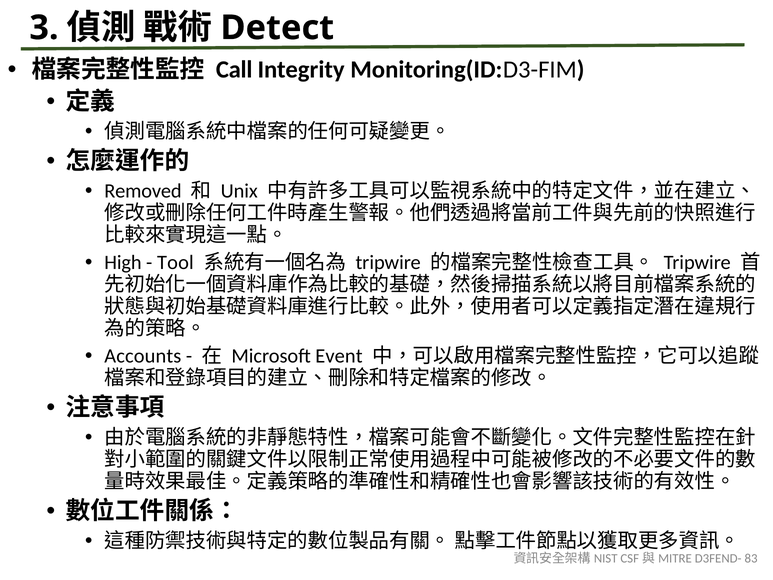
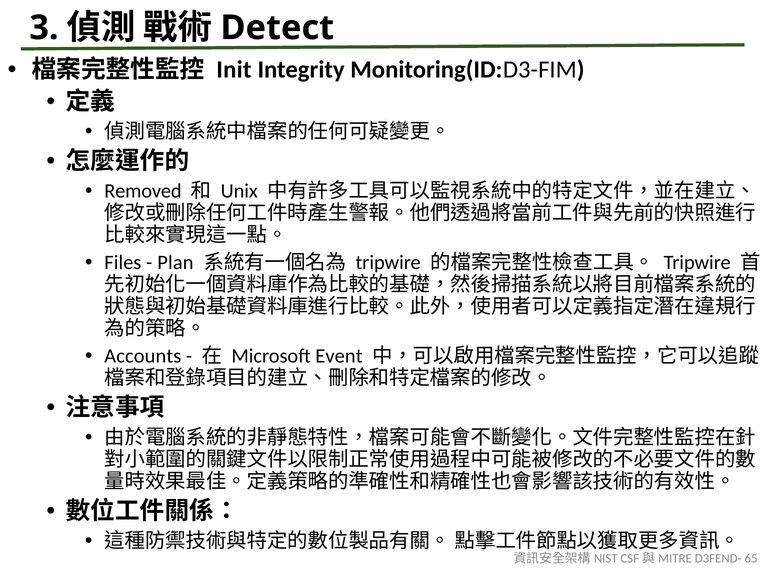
Call: Call -> Init (234, 70)
High: High -> Files (123, 262)
Tool: Tool -> Plan (175, 262)
83: 83 -> 65 (751, 558)
